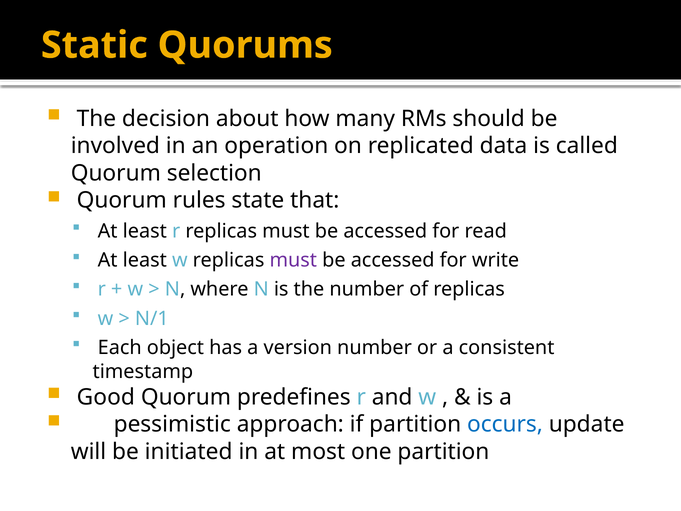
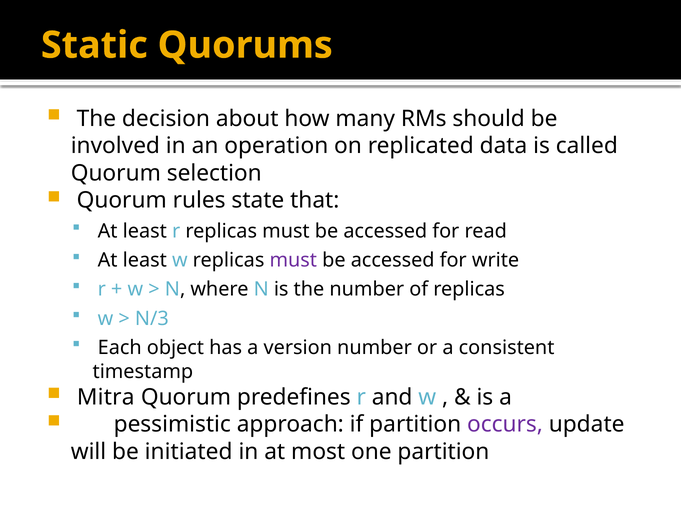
N/1: N/1 -> N/3 (152, 318)
Good: Good -> Mitra (106, 397)
occurs colour: blue -> purple (505, 424)
